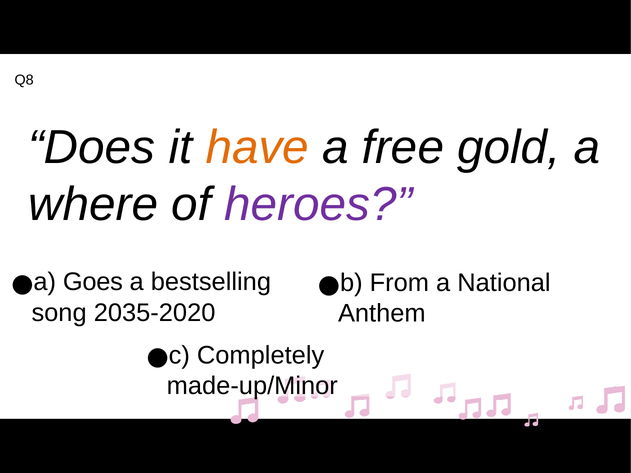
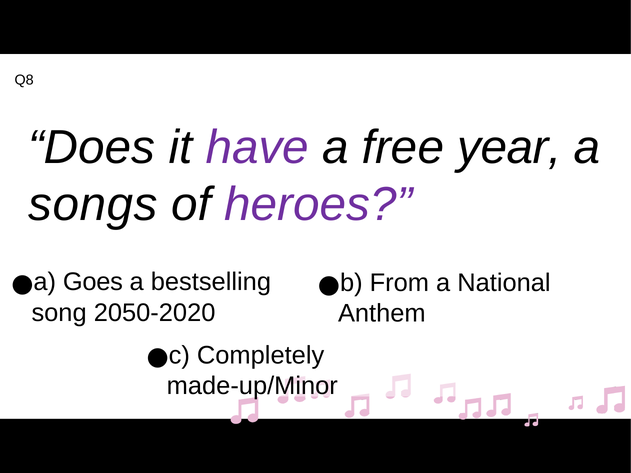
have colour: orange -> purple (257, 147)
gold: gold -> year (509, 147)
where: where -> songs (93, 205)
2035-2020: 2035-2020 -> 2050-2020 (155, 313)
